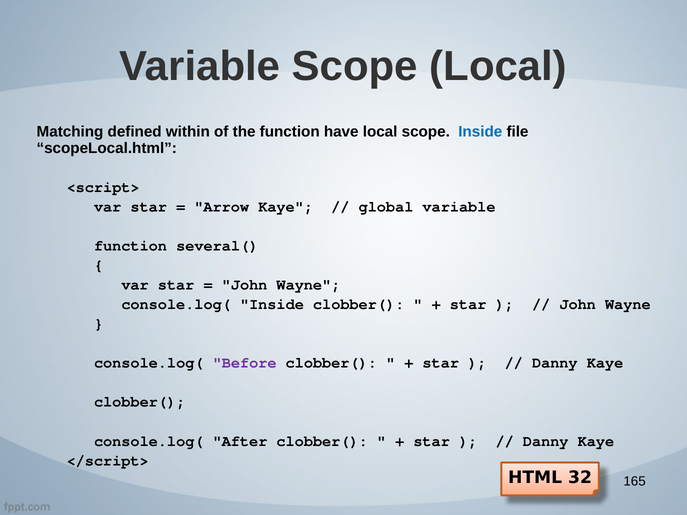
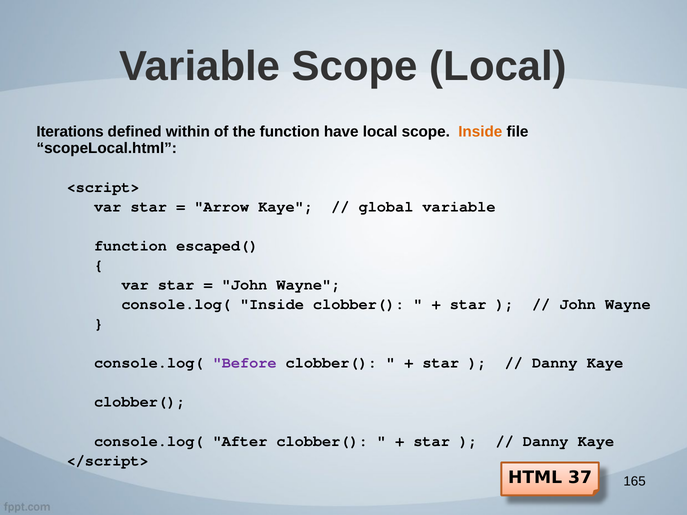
Matching: Matching -> Iterations (70, 132)
Inside colour: blue -> orange (480, 132)
several(: several( -> escaped( (217, 246)
32: 32 -> 37 (580, 478)
